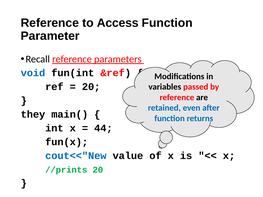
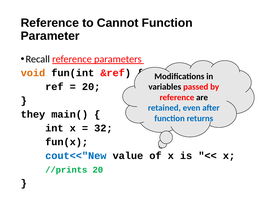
Access: Access -> Cannot (118, 23)
void colour: blue -> orange (33, 73)
44: 44 -> 32 (103, 128)
